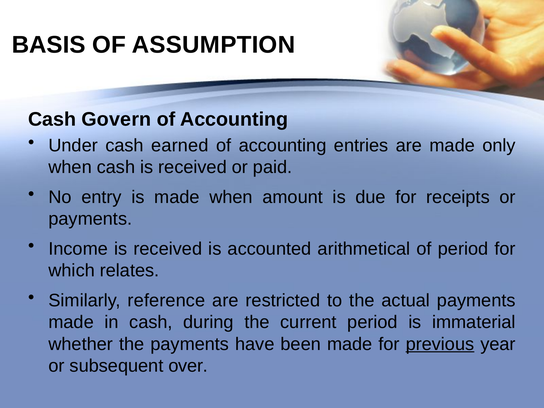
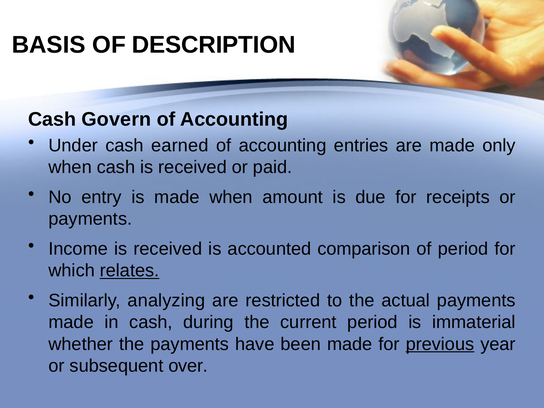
ASSUMPTION: ASSUMPTION -> DESCRIPTION (214, 45)
arithmetical: arithmetical -> comparison (364, 249)
relates underline: none -> present (130, 271)
reference: reference -> analyzing (166, 301)
